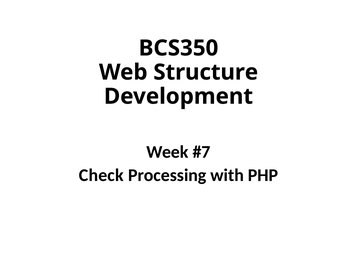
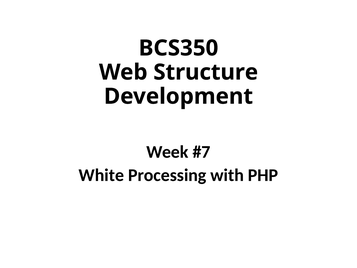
Check: Check -> White (101, 175)
